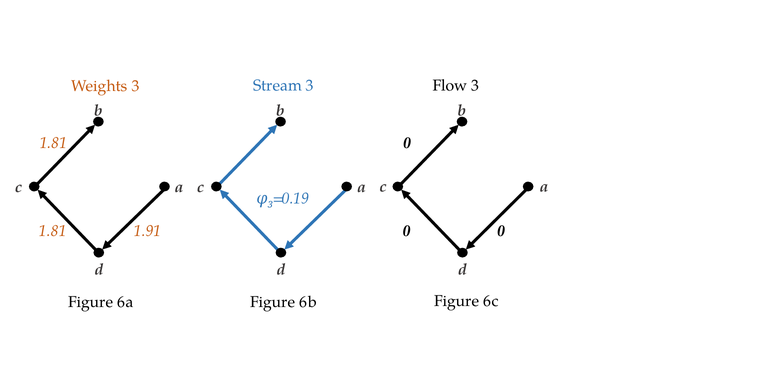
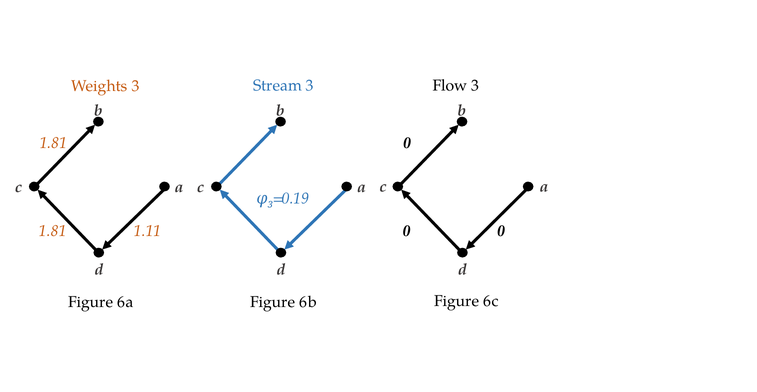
1.91: 1.91 -> 1.11 (147, 231)
